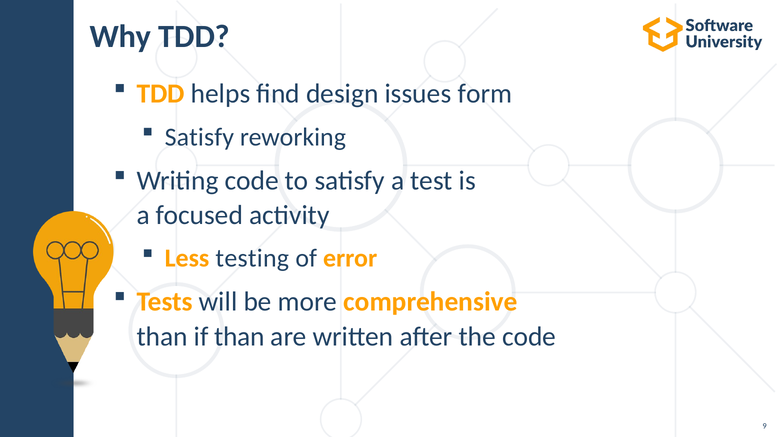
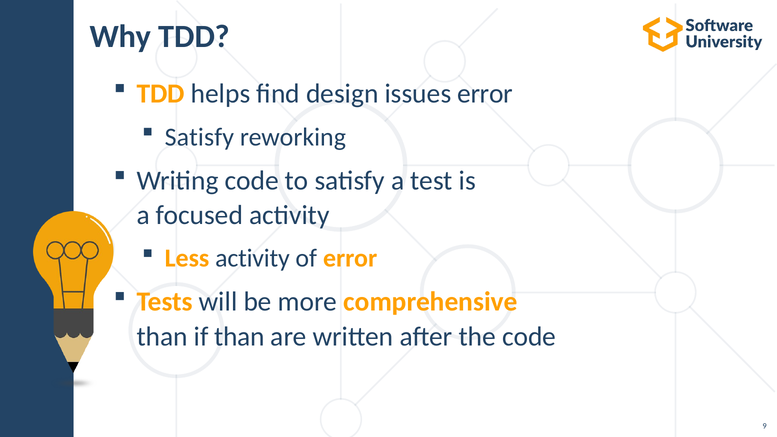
issues form: form -> error (485, 94)
Less testing: testing -> activity (252, 258)
